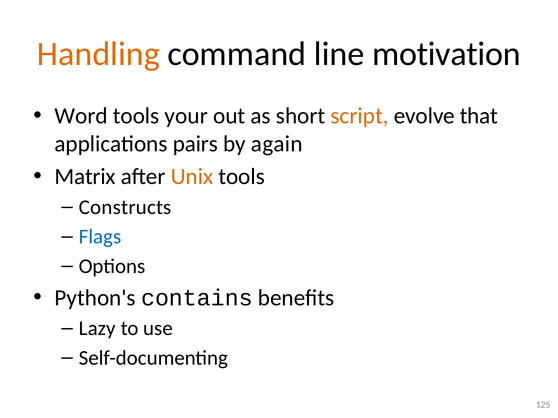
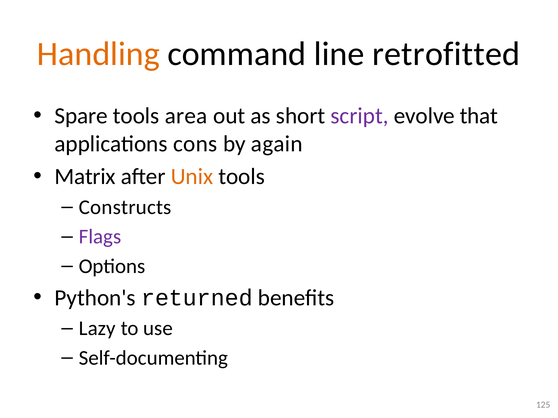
motivation: motivation -> retrofitted (446, 54)
Word: Word -> Spare (81, 116)
your: your -> area (186, 116)
script colour: orange -> purple (360, 116)
pairs: pairs -> cons (195, 144)
Flags colour: blue -> purple (100, 237)
contains: contains -> returned (197, 298)
